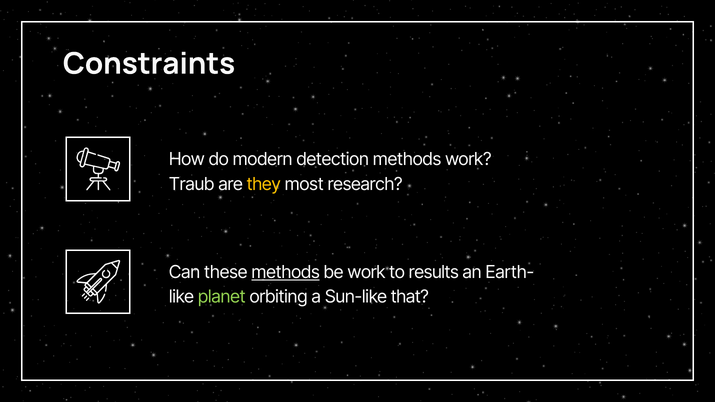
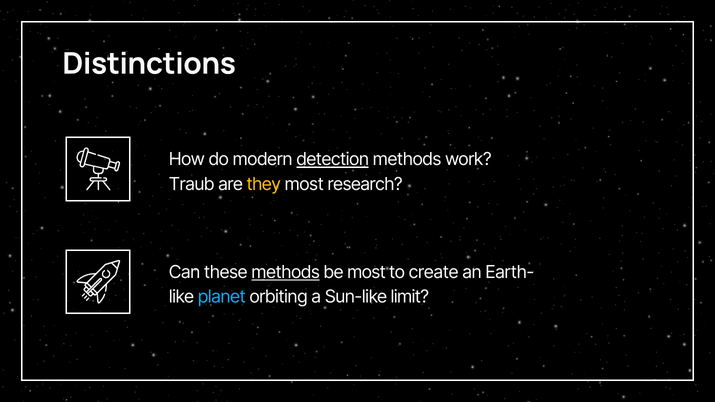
Constraints: Constraints -> Distinctions (149, 64)
detection underline: none -> present (333, 160)
be work: work -> most (366, 273)
results: results -> create (434, 273)
planet colour: light green -> light blue (222, 297)
that: that -> limit (410, 297)
